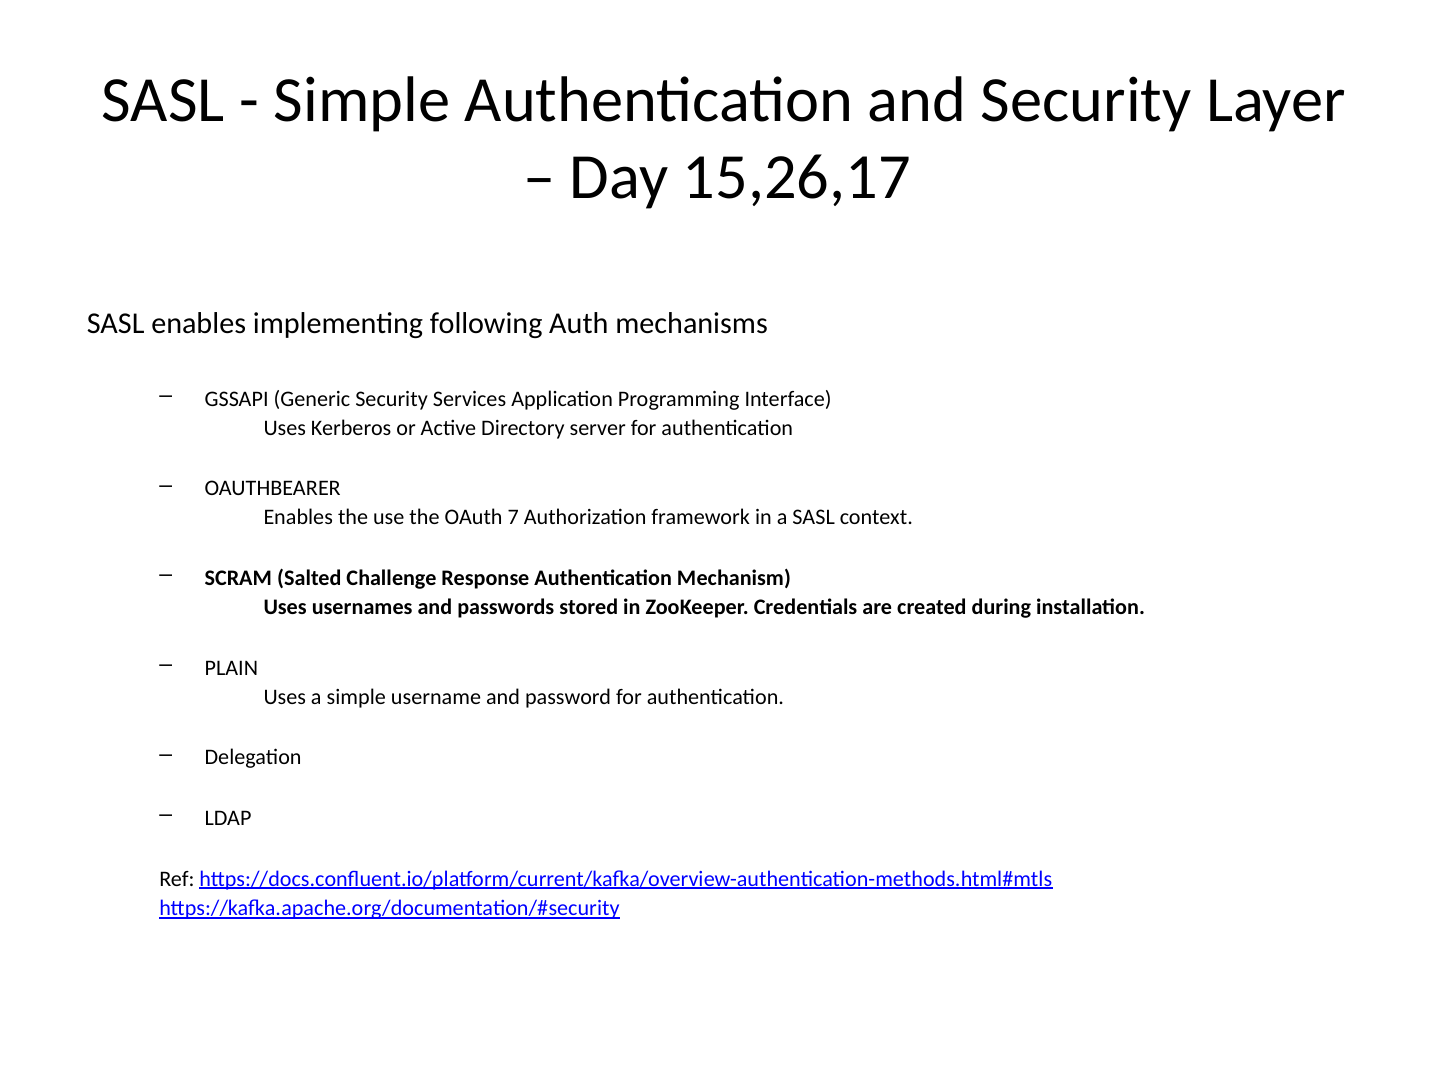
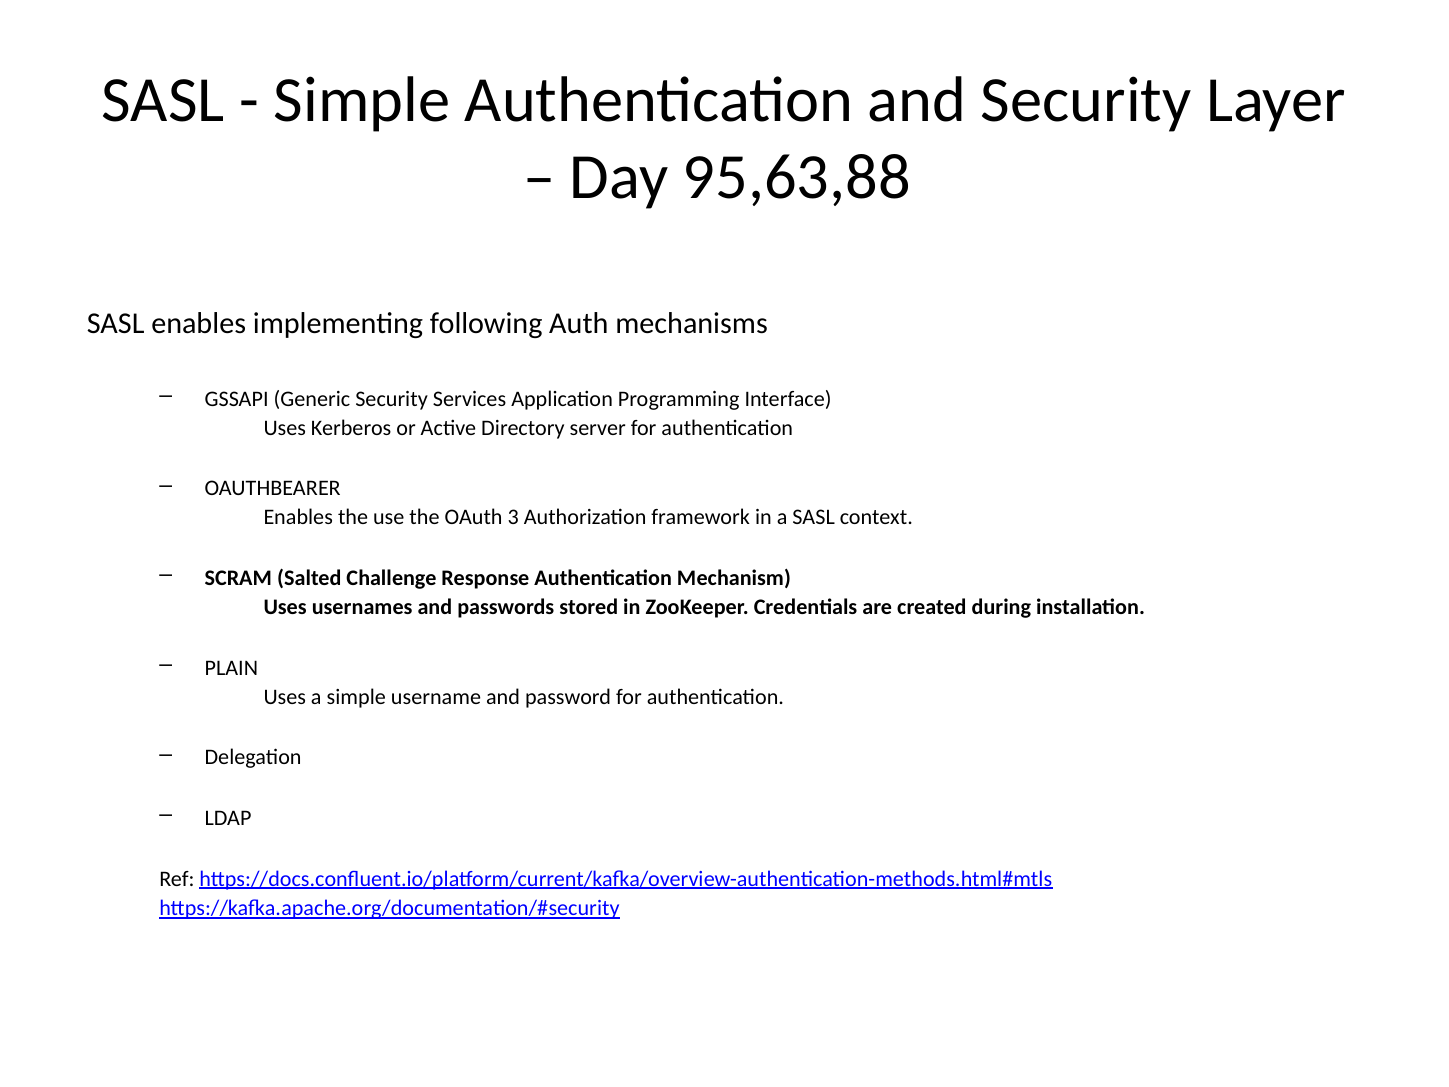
15,26,17: 15,26,17 -> 95,63,88 (797, 177)
7: 7 -> 3 (513, 517)
